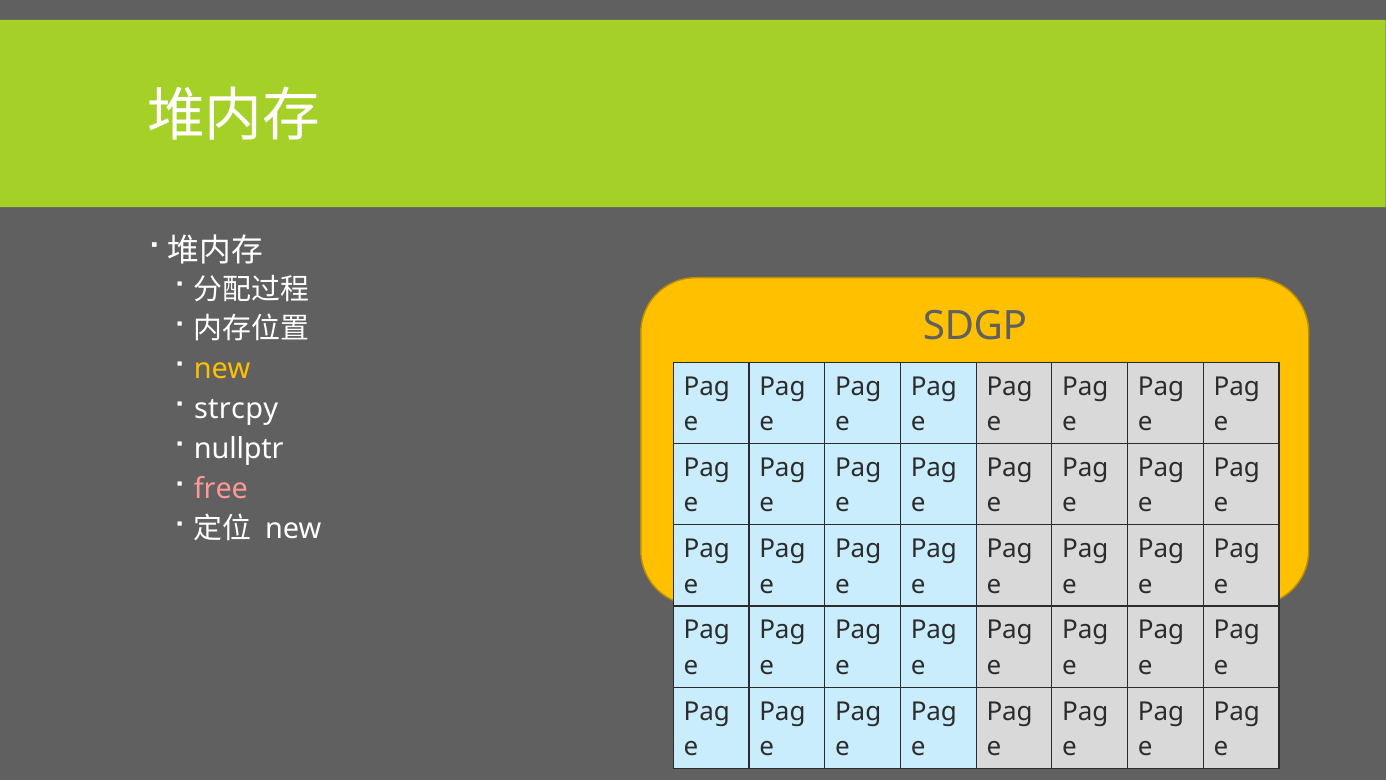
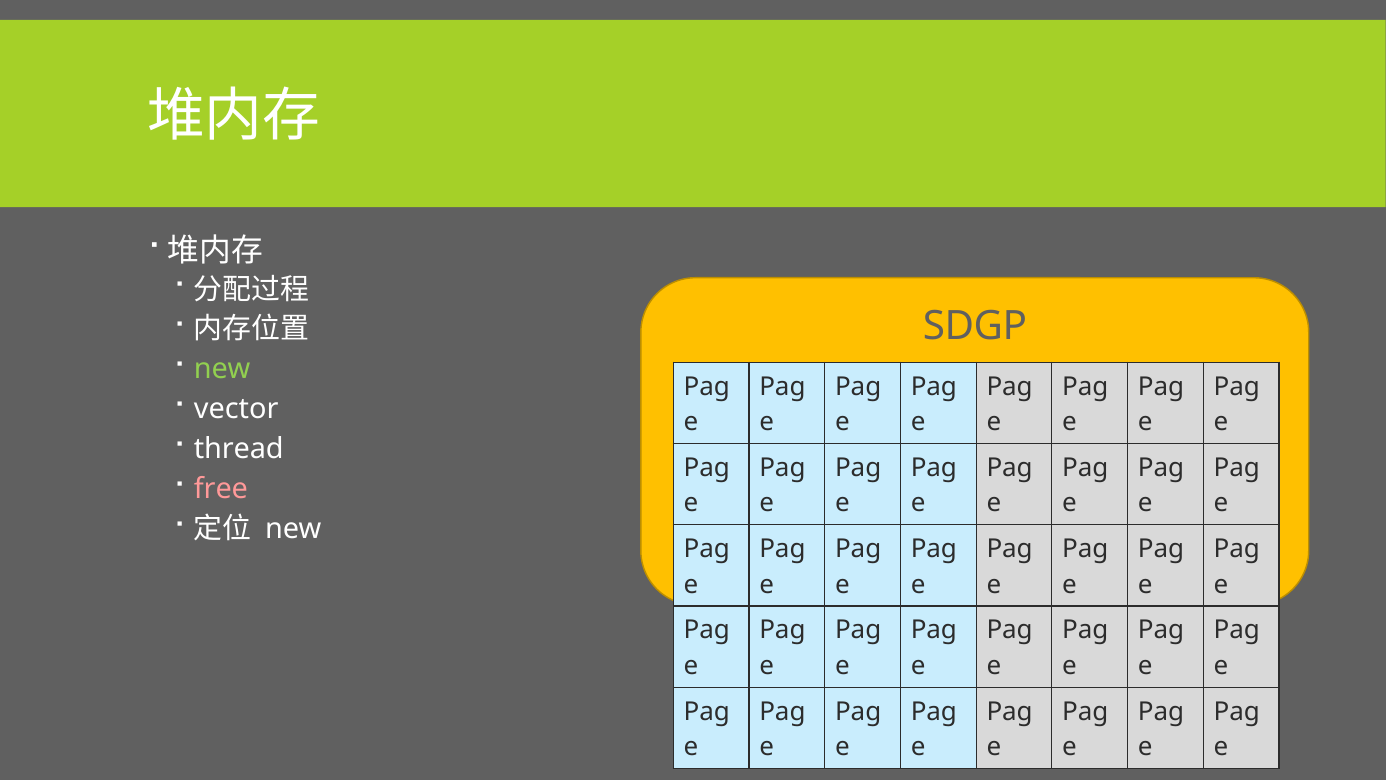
new colour: yellow -> light green (222, 369)
strcpy: strcpy -> vector (236, 409)
nullptr: nullptr -> thread (239, 449)
